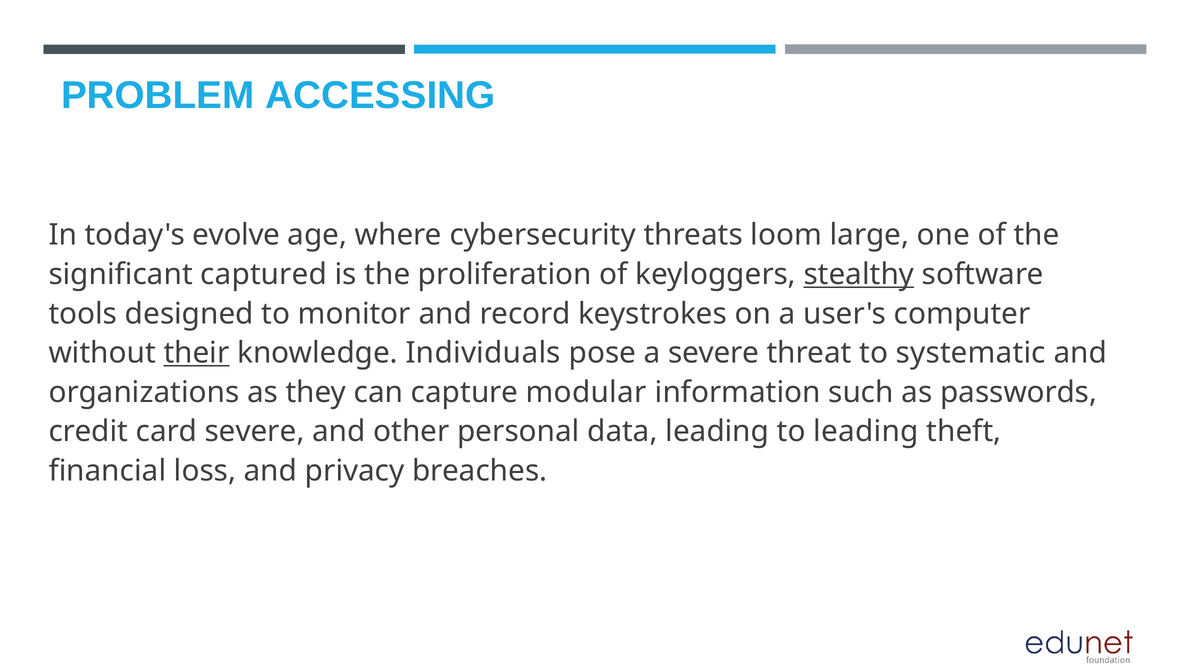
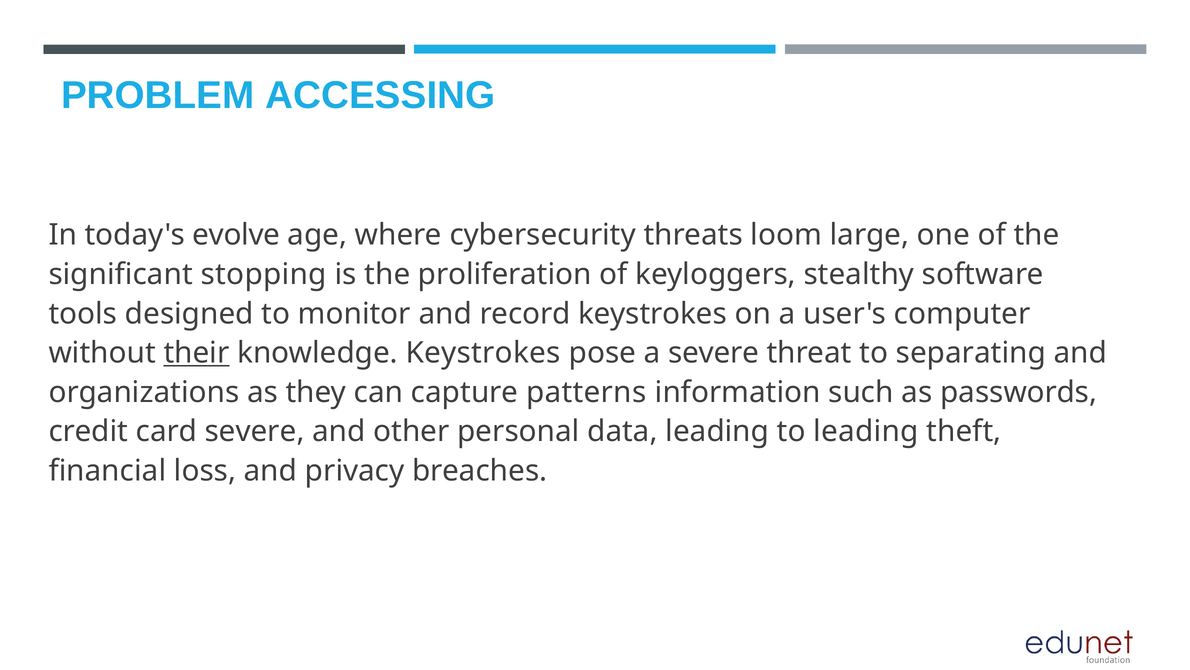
captured: captured -> stopping (264, 274)
stealthy underline: present -> none (859, 274)
knowledge Individuals: Individuals -> Keystrokes (483, 353)
systematic: systematic -> separating (971, 353)
modular: modular -> patterns (586, 392)
